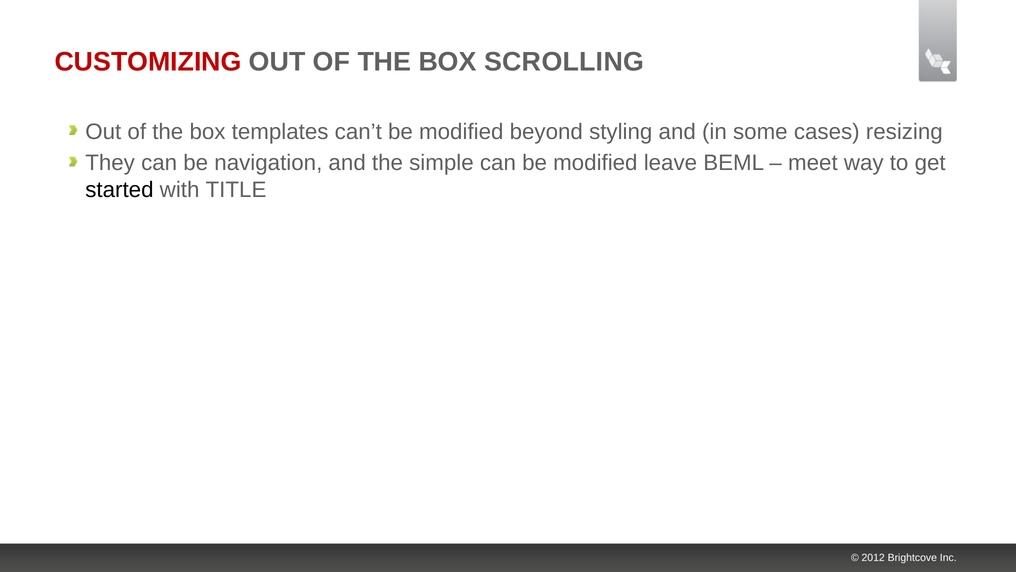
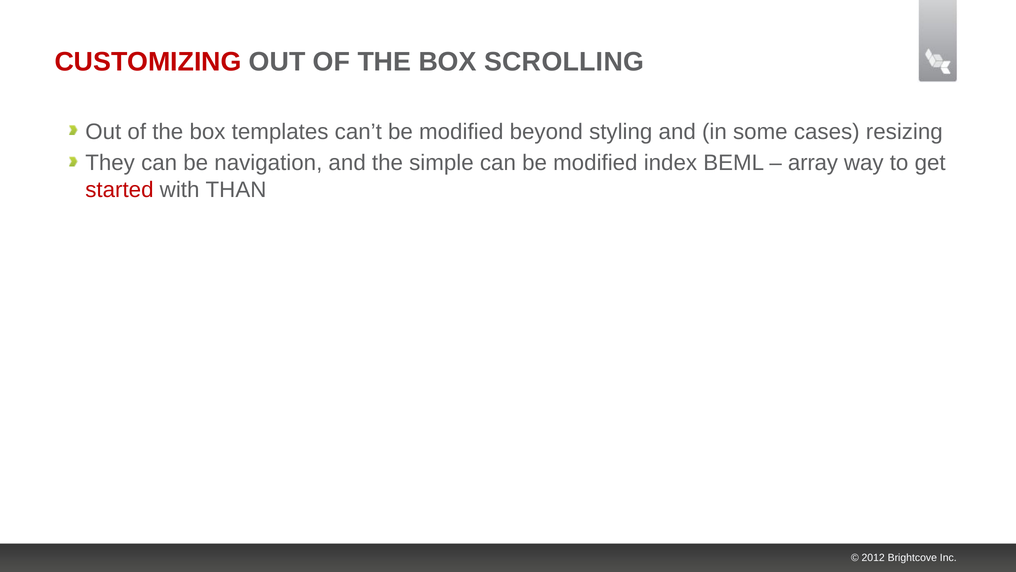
leave: leave -> index (670, 163)
meet: meet -> array (813, 163)
started colour: black -> red (119, 190)
TITLE: TITLE -> THAN (236, 190)
